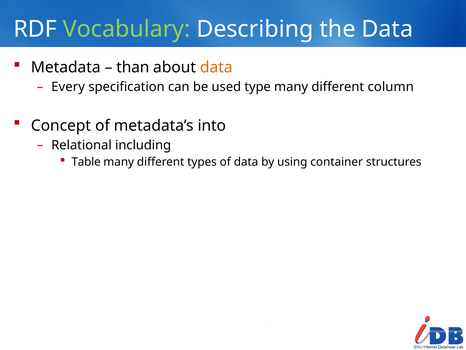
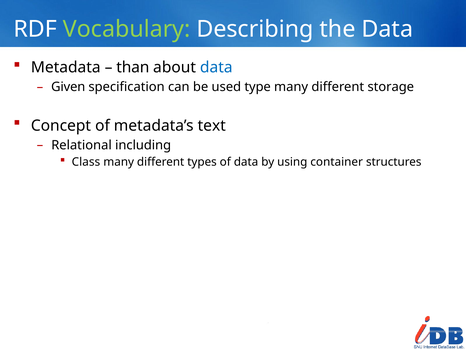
data colour: orange -> blue (216, 67)
Every: Every -> Given (68, 87)
column: column -> storage (391, 87)
into: into -> text (212, 125)
Table: Table -> Class (86, 162)
